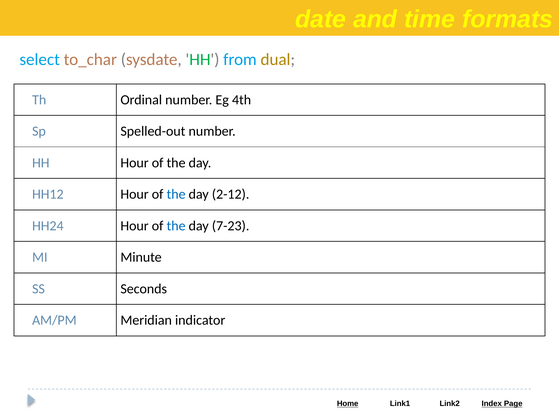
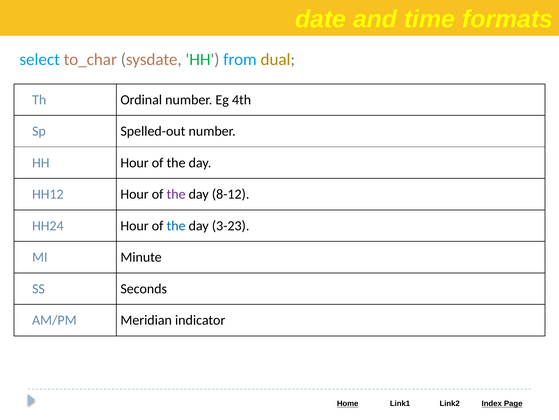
the colour: blue -> purple (176, 194)
2-12: 2-12 -> 8-12 (231, 194)
7-23: 7-23 -> 3-23 (231, 225)
